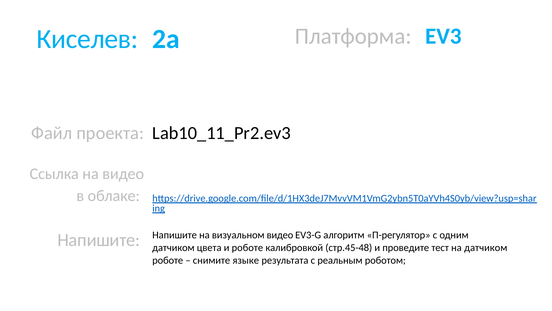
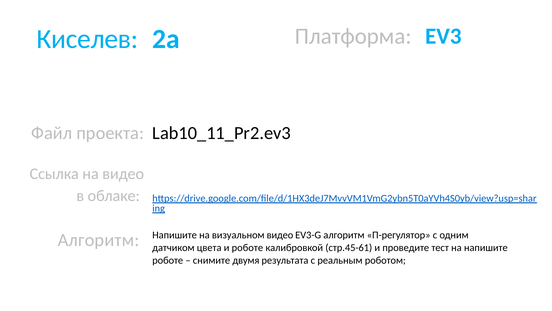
Напишите: Напишите -> Алгоритм (99, 240)
стр.45-48: стр.45-48 -> стр.45-61 (349, 247)
на датчиком: датчиком -> напишите (486, 247)
языке: языке -> двумя (246, 260)
